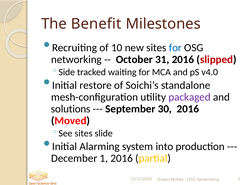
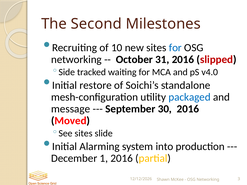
Benefit: Benefit -> Second (96, 24)
packaged colour: purple -> blue (190, 97)
solutions: solutions -> message (71, 109)
